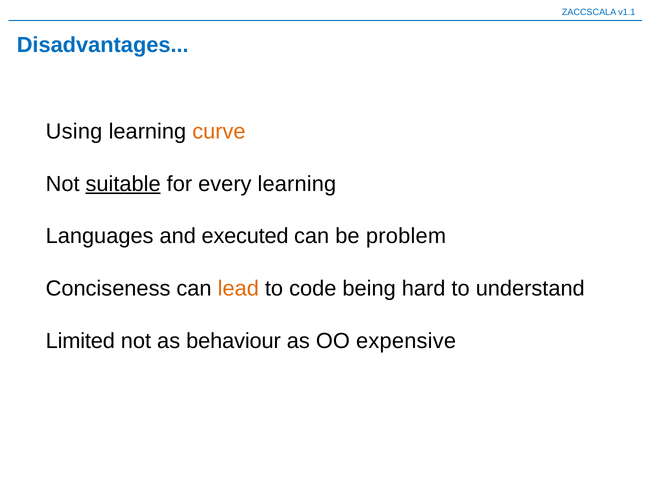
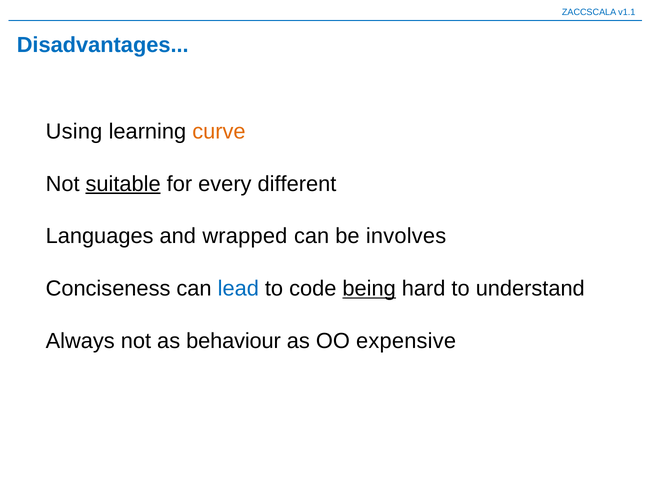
every learning: learning -> different (297, 184)
executed: executed -> wrapped (245, 236)
problem: problem -> involves (406, 236)
lead colour: orange -> blue (238, 288)
being underline: none -> present (369, 288)
Limited: Limited -> Always (80, 341)
